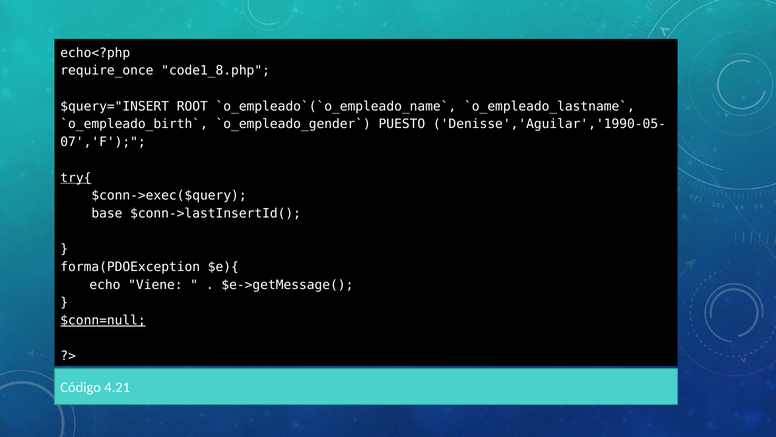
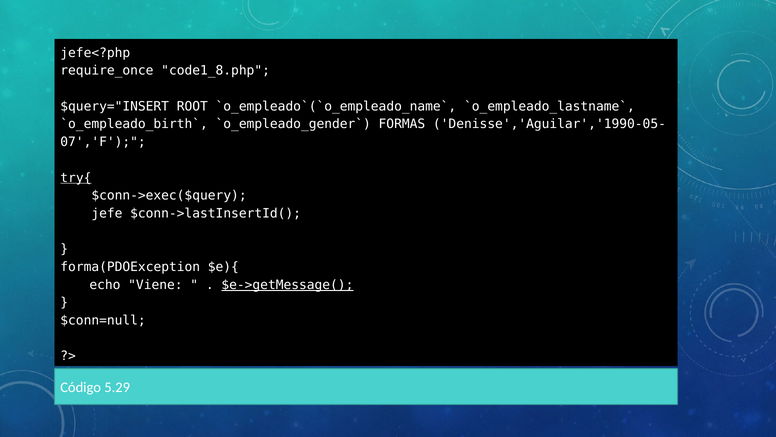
echo<?php: echo<?php -> jefe<?php (95, 53)
PUESTO: PUESTO -> FORMAS (402, 124)
base: base -> jefe (107, 213)
$e->getMessage( underline: none -> present (287, 285)
$conn=null underline: present -> none (103, 320)
4.21: 4.21 -> 5.29 (117, 387)
